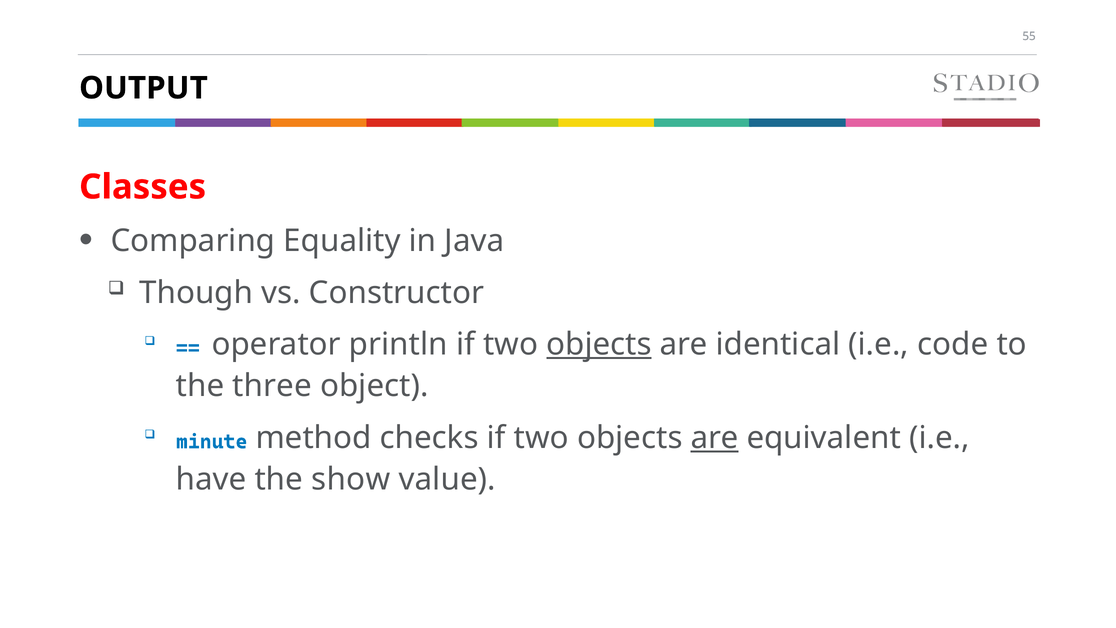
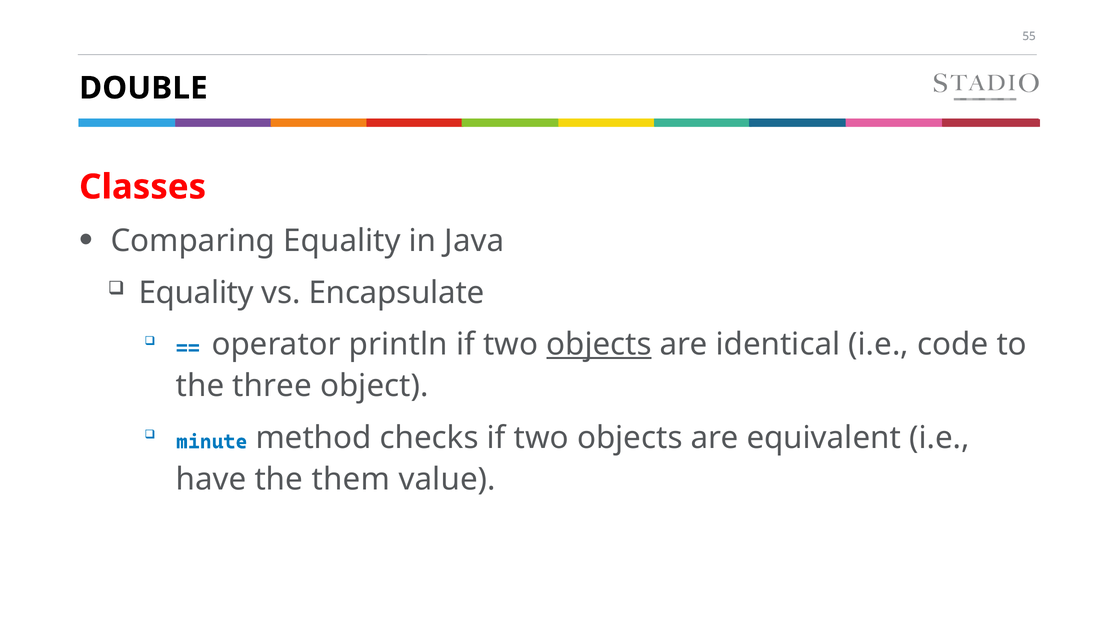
OUTPUT: OUTPUT -> DOUBLE (143, 88)
Though: Though -> Equality (196, 293)
Constructor: Constructor -> Encapsulate (397, 293)
are underline: present -> none (715, 438)
show: show -> them (351, 479)
